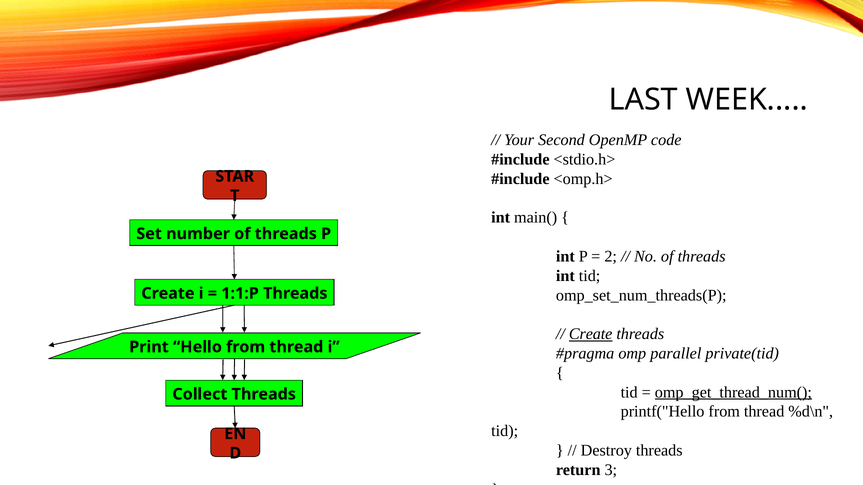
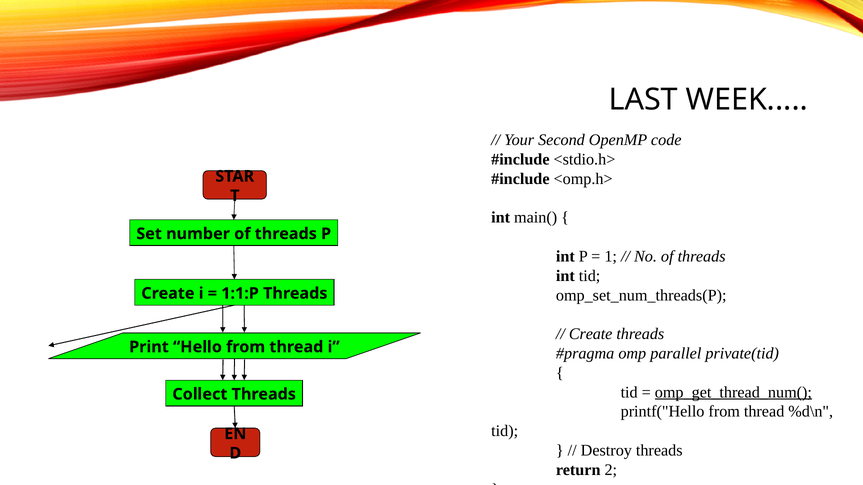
2: 2 -> 1 (611, 257)
Create underline: present -> none (591, 334)
3: 3 -> 2 (611, 470)
